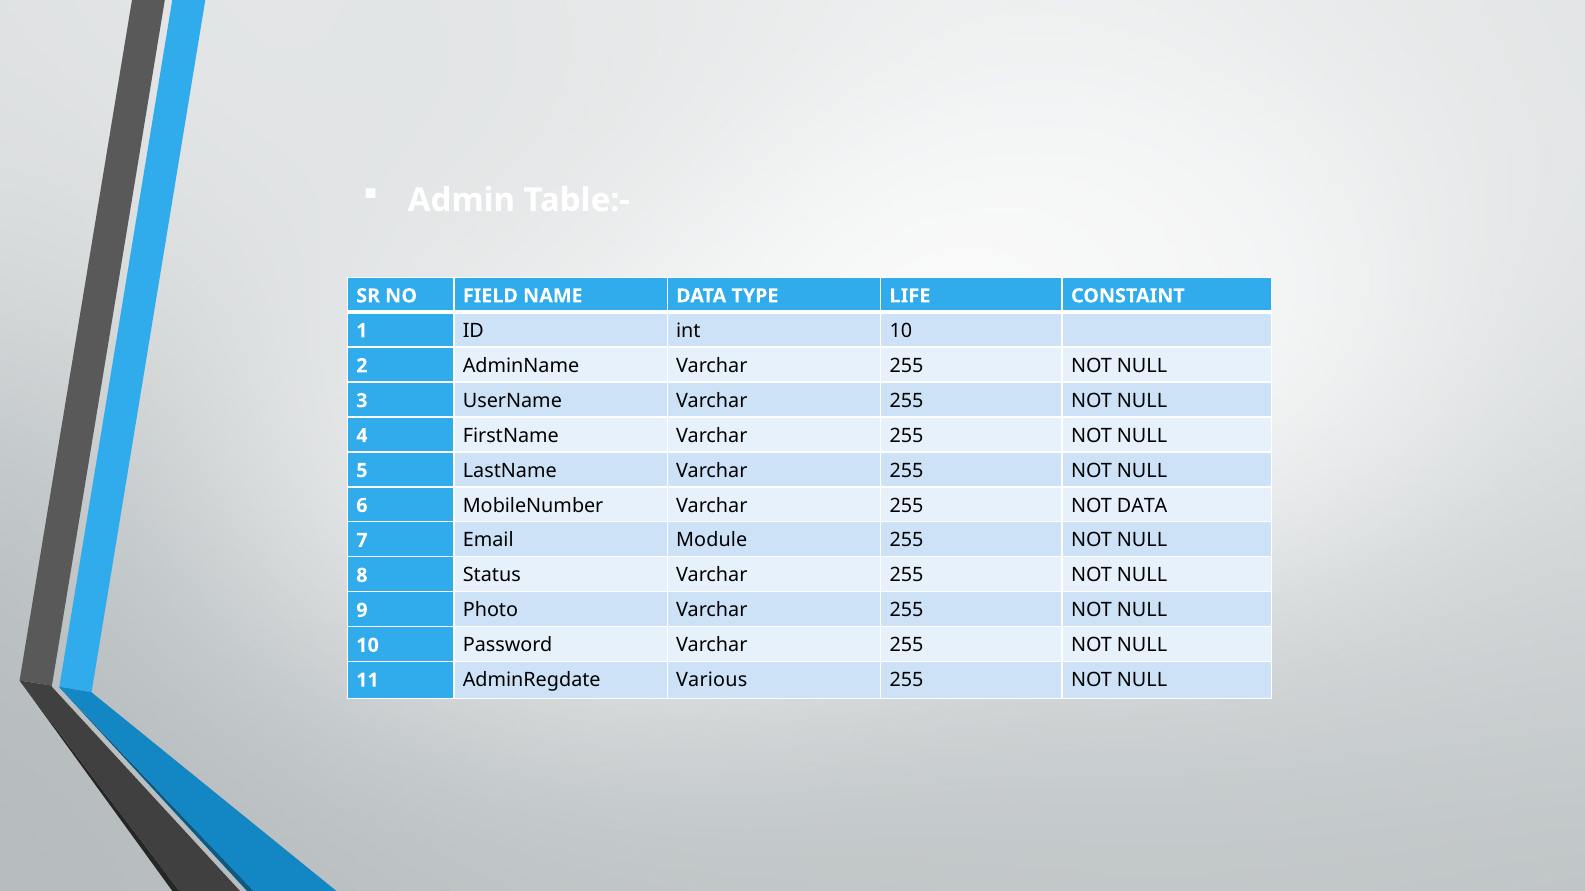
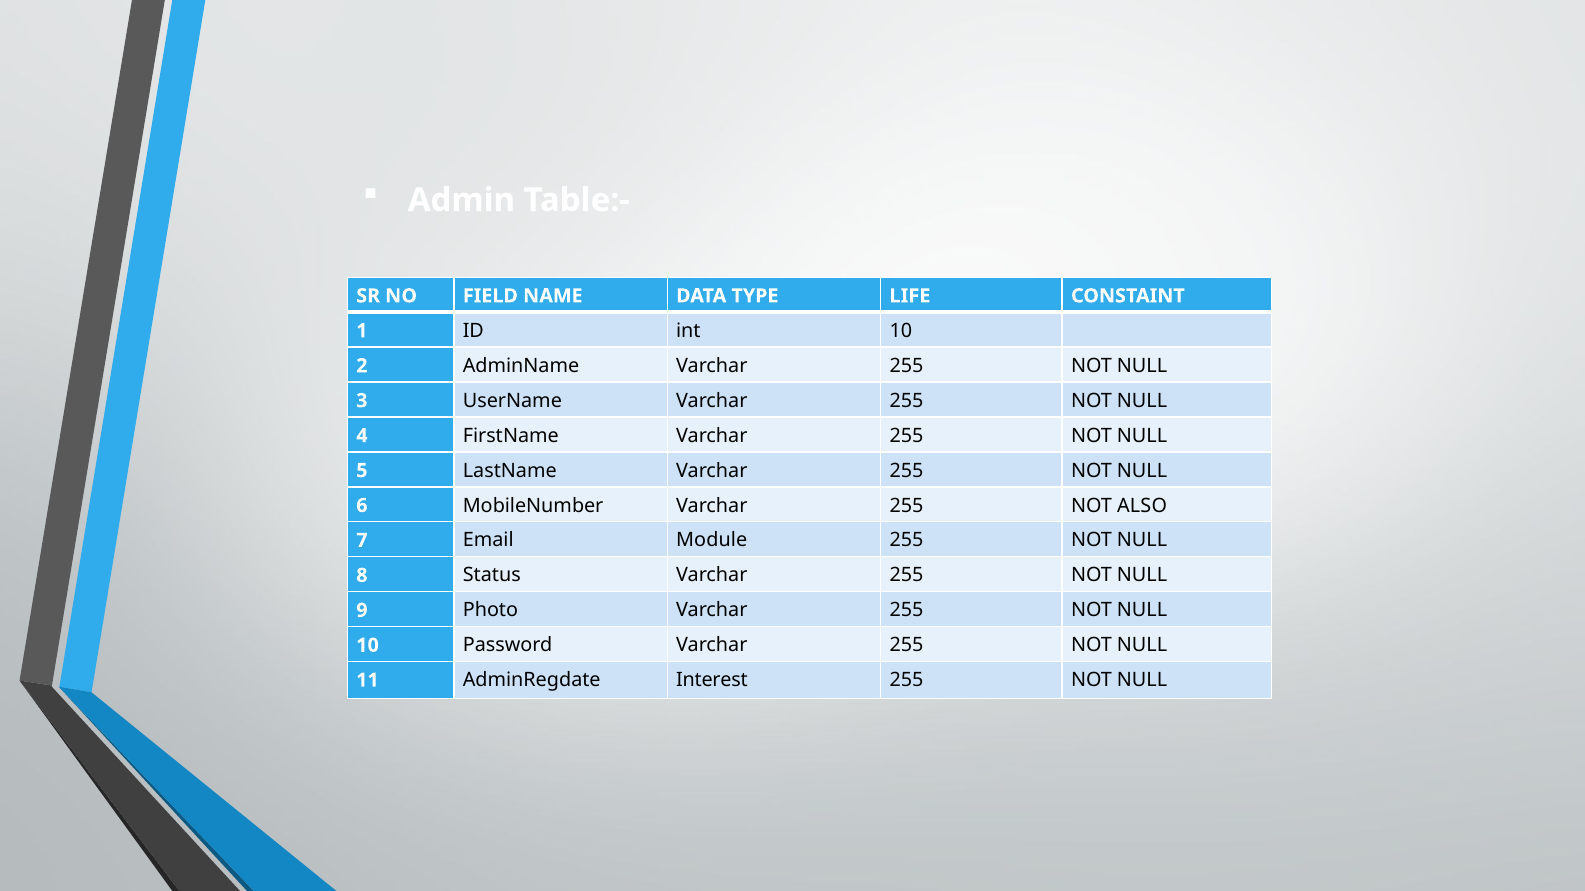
NOT DATA: DATA -> ALSO (1142, 506)
Various: Various -> Interest (712, 681)
